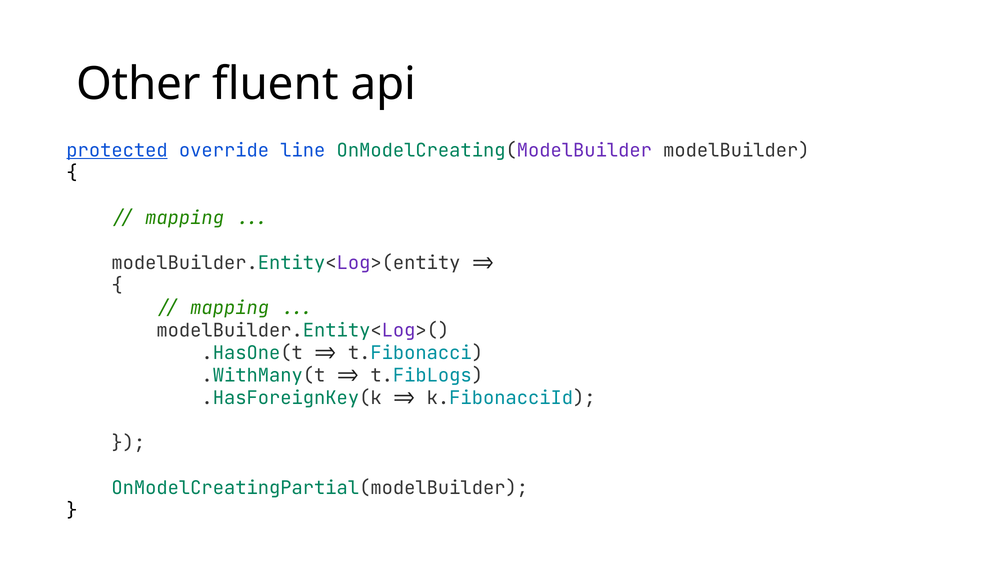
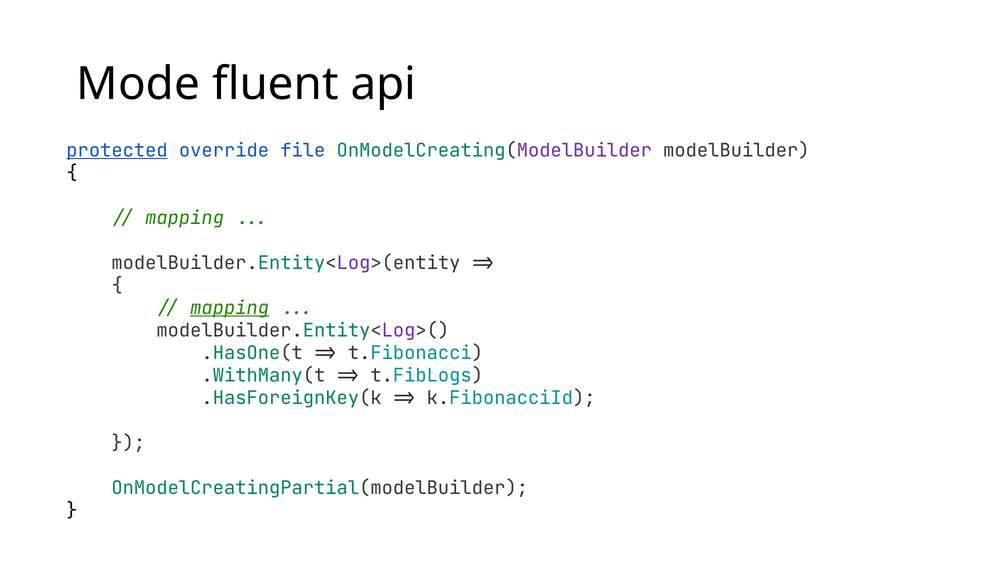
Other: Other -> Mode (138, 84)
line: line -> file (303, 150)
mapping underline: none -> present (230, 308)
